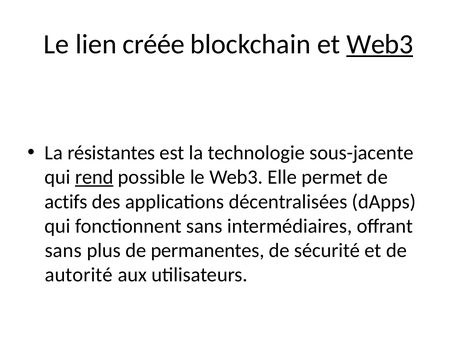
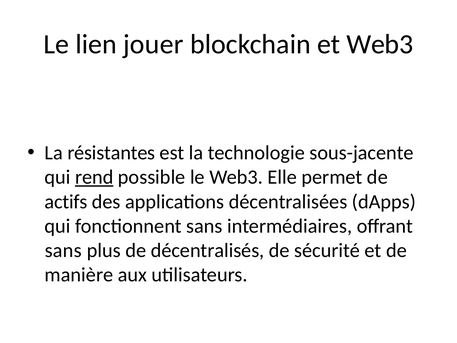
créée: créée -> jouer (153, 44)
Web3 underline: present -> none (380, 44)
permanentes: permanentes -> décentralisés (208, 250)
autorité: autorité -> manière (79, 275)
